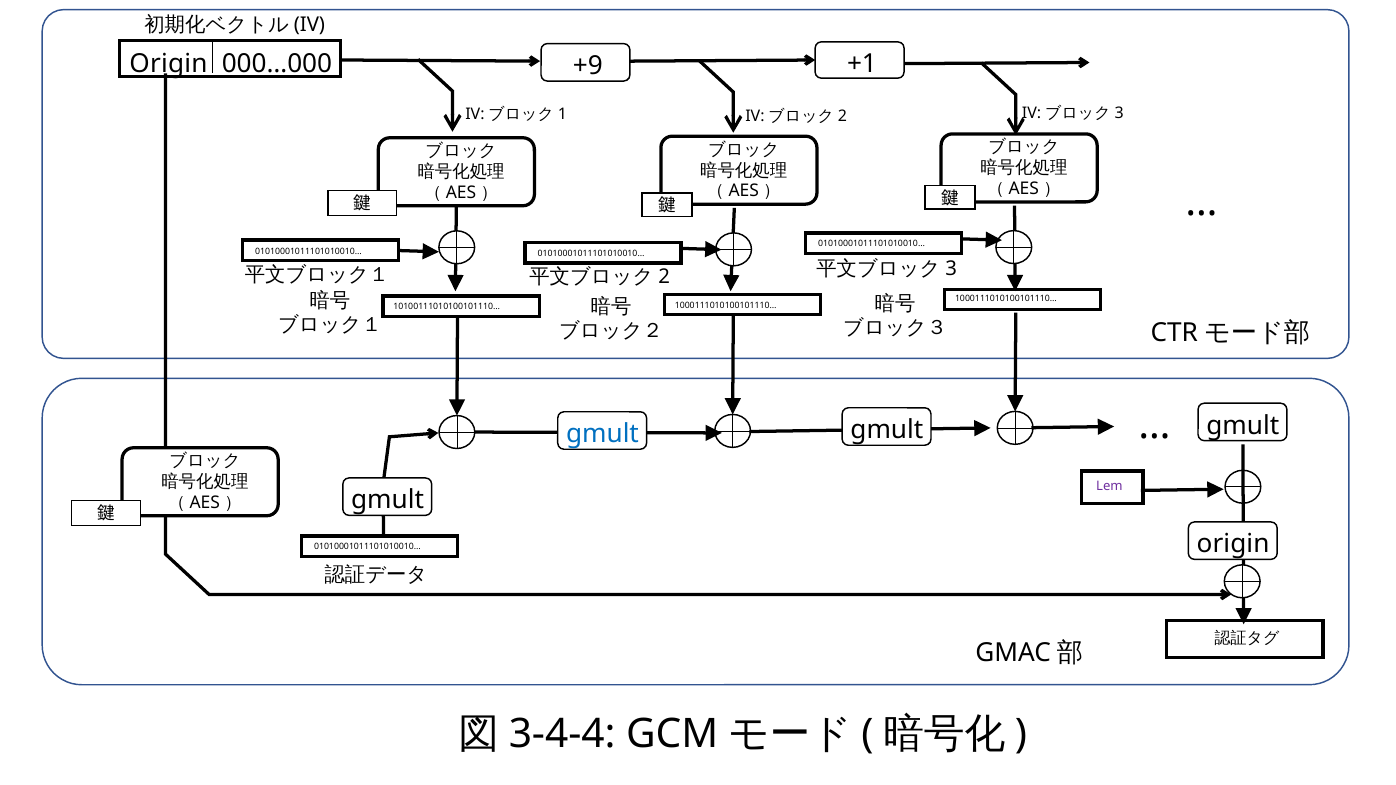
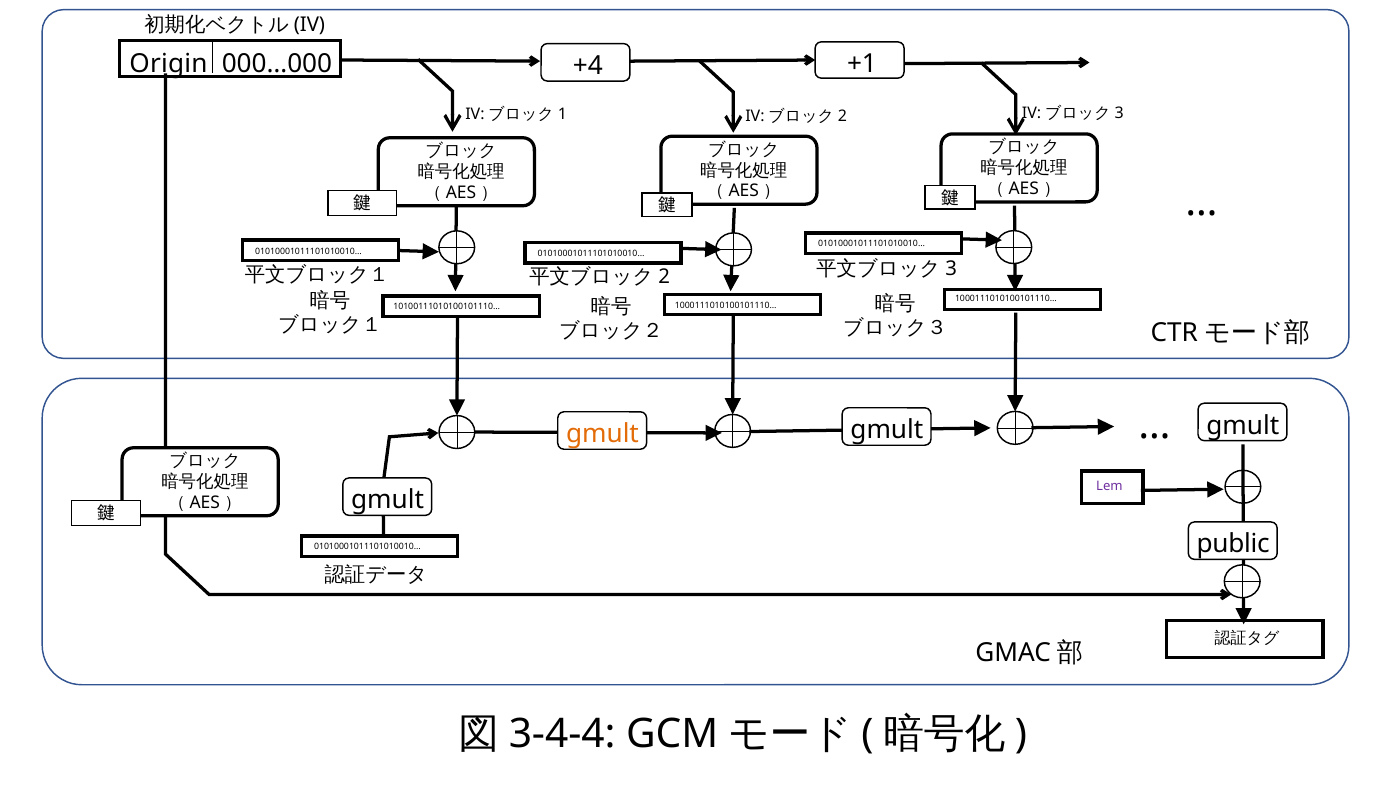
+9: +9 -> +4 (588, 66)
gmult colour: blue -> orange (603, 434)
origin: origin -> public (1233, 544)
